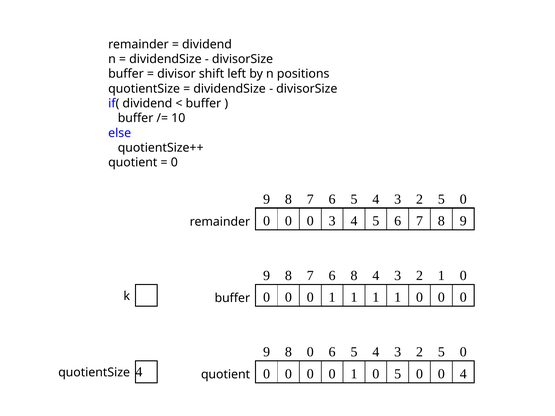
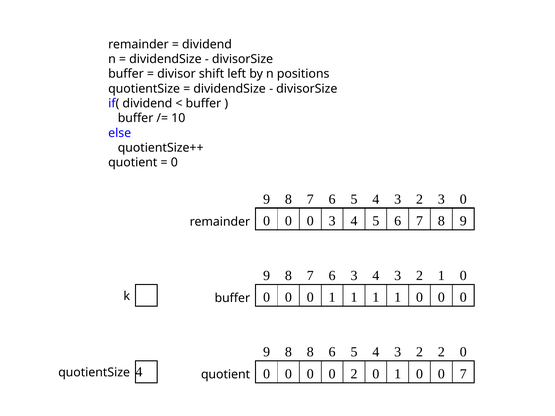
5: 5 -> 3 (441, 199)
6 8: 8 -> 3 (354, 276)
8 0: 0 -> 8 (310, 352)
5: 5 -> 2 (441, 352)
1: 1 -> 2 (354, 374)
5: 5 -> 1 (398, 374)
0 4: 4 -> 7 (463, 374)
